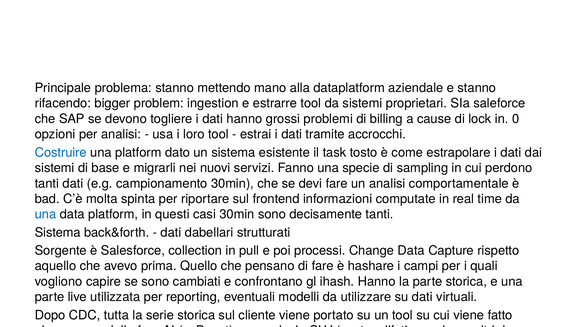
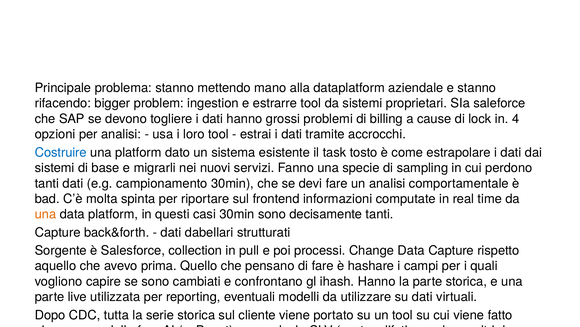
0: 0 -> 4 (516, 119)
una colour: blue -> orange (45, 214)
Sistema: Sistema -> Capture (58, 232)
